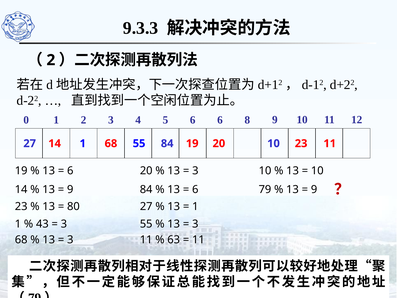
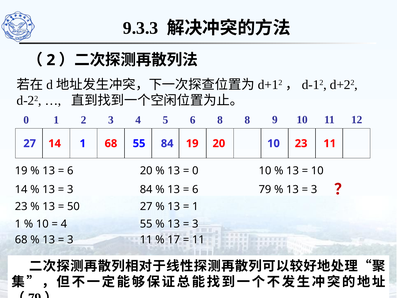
6 6: 6 -> 8 (220, 120)
3: 3 -> 0 (195, 170)
9: 9 -> 3 (70, 189)
9: 9 -> 3 (314, 189)
80: 80 -> 50 (73, 206)
43: 43 -> 10 (42, 224)
3: 3 -> 4 (64, 224)
63: 63 -> 17 (174, 239)
